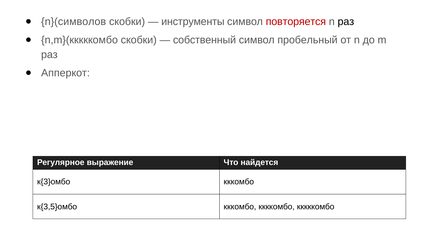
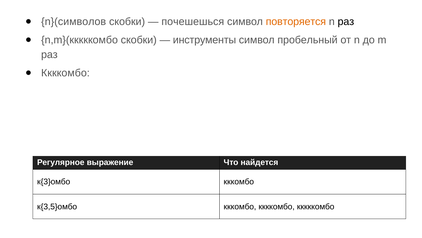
инструменты: инструменты -> почешешься (193, 22)
повторяется colour: red -> orange (296, 22)
собственный: собственный -> инструменты (205, 40)
Апперкот: Апперкот -> Ккккомбо (65, 73)
